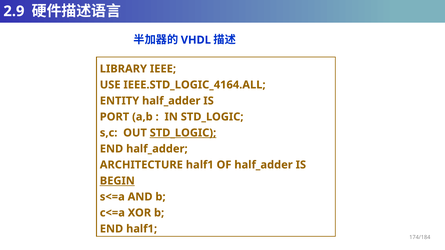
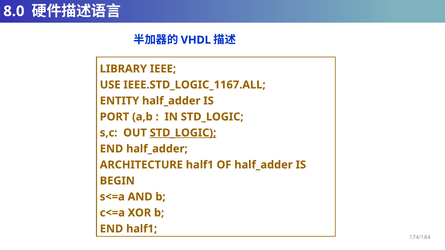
2.9: 2.9 -> 8.0 (14, 11)
IEEE.STD_LOGIC_4164.ALL: IEEE.STD_LOGIC_4164.ALL -> IEEE.STD_LOGIC_1167.ALL (195, 85)
BEGIN underline: present -> none (117, 181)
